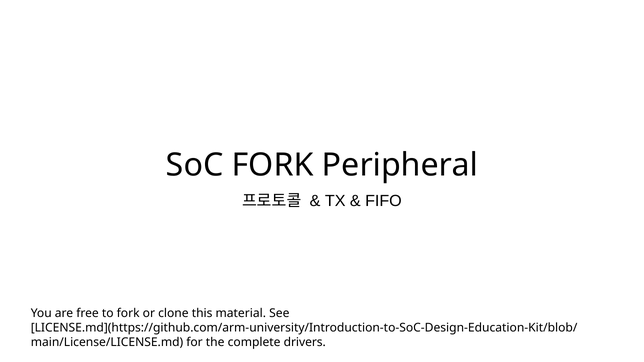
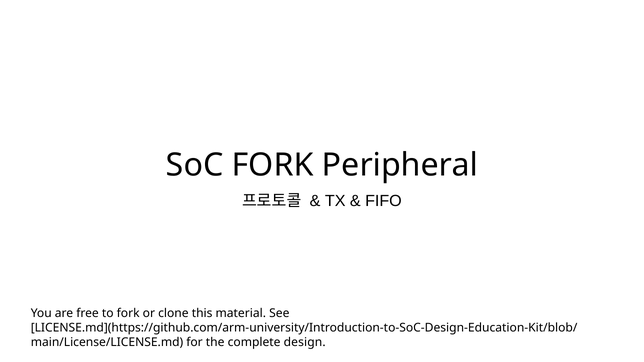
drivers: drivers -> design (305, 342)
